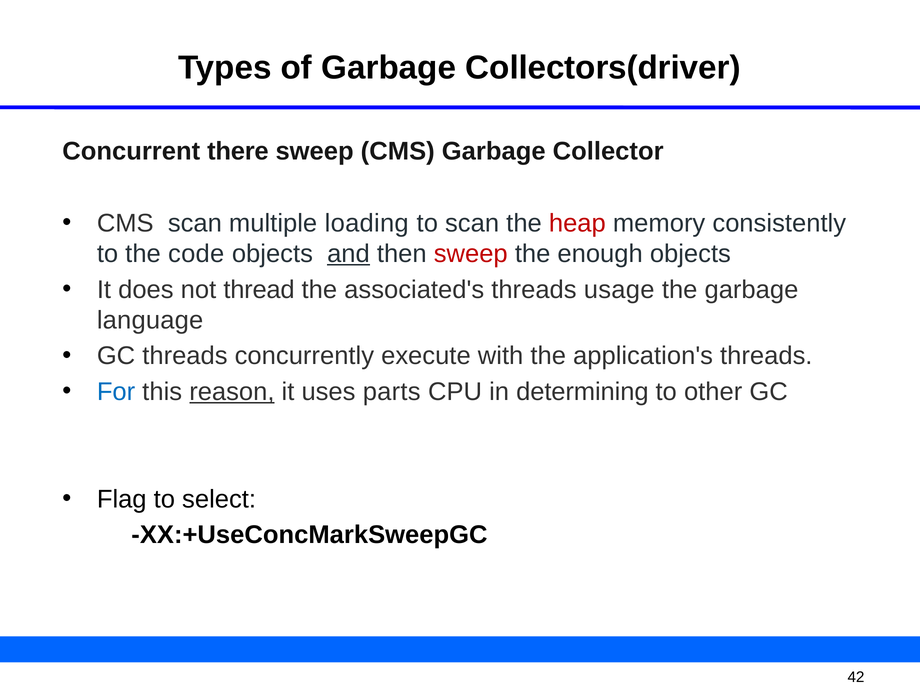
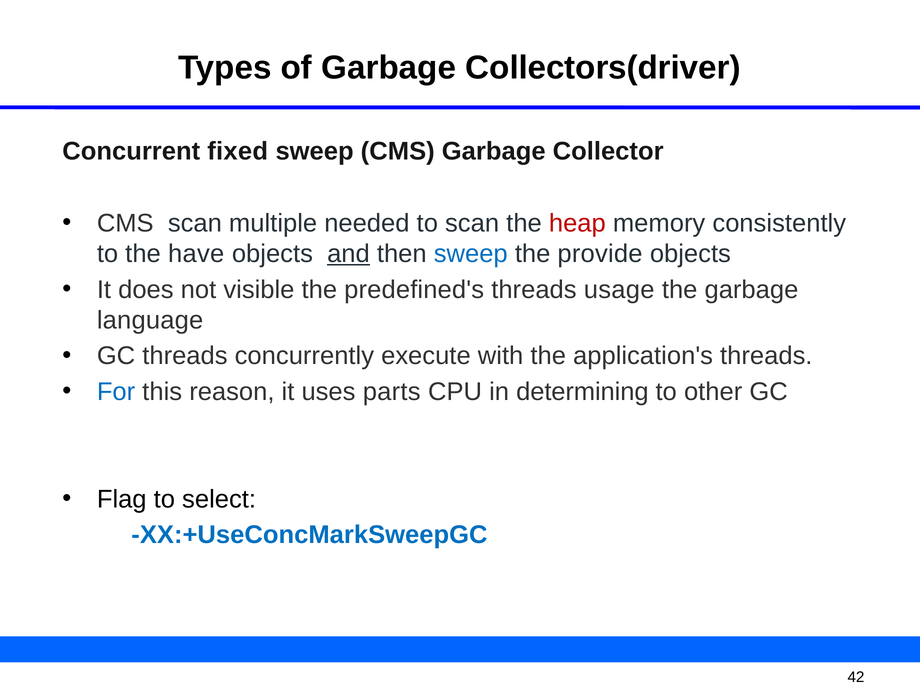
there: there -> fixed (238, 152)
loading: loading -> needed (367, 223)
code: code -> have (196, 254)
sweep colour: red -> blue (471, 254)
enough: enough -> provide (600, 254)
thread: thread -> visible (259, 290)
associated's: associated's -> predefined's (414, 290)
reason underline: present -> none (232, 392)
XX:+UseConcMarkSweepGC colour: black -> blue (309, 535)
